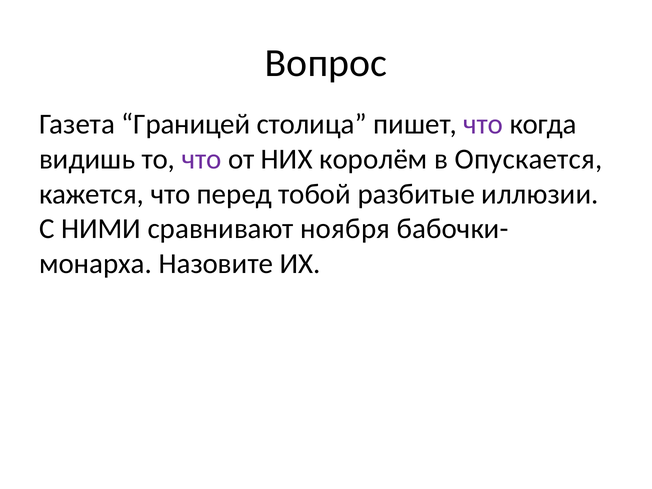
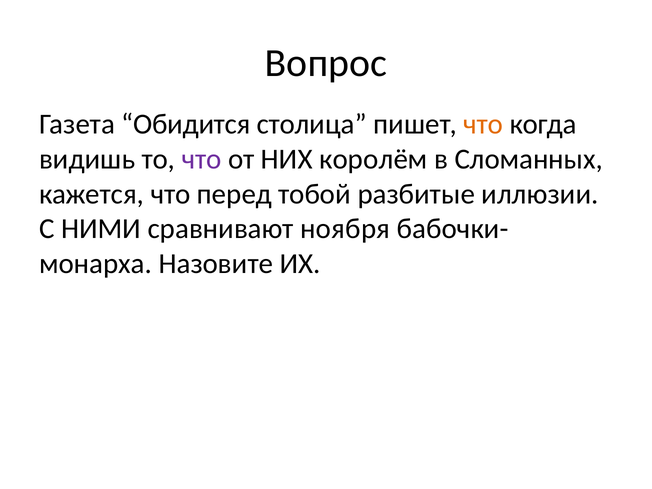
Границей: Границей -> Обидится (186, 124)
что colour: purple -> orange (483, 124)
Опускается: Опускается -> Сломанных (529, 159)
